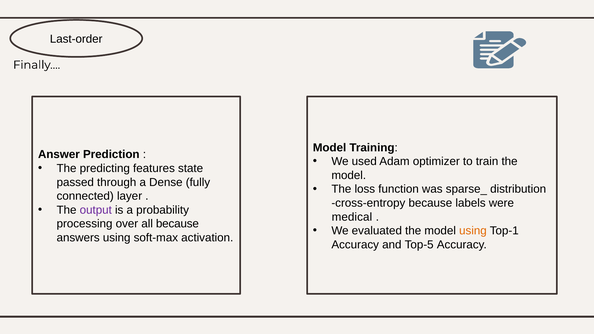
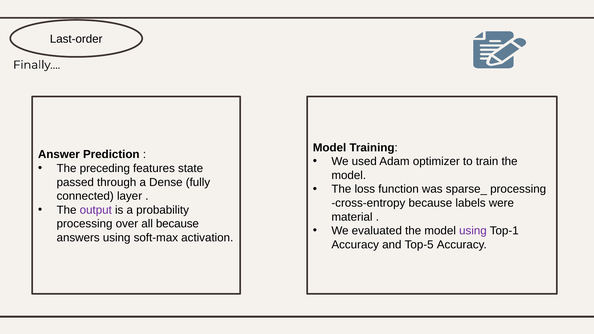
predicting: predicting -> preceding (105, 168)
sparse_ distribution: distribution -> processing (518, 189)
medical: medical -> material (352, 217)
using colour: orange -> purple (473, 231)
